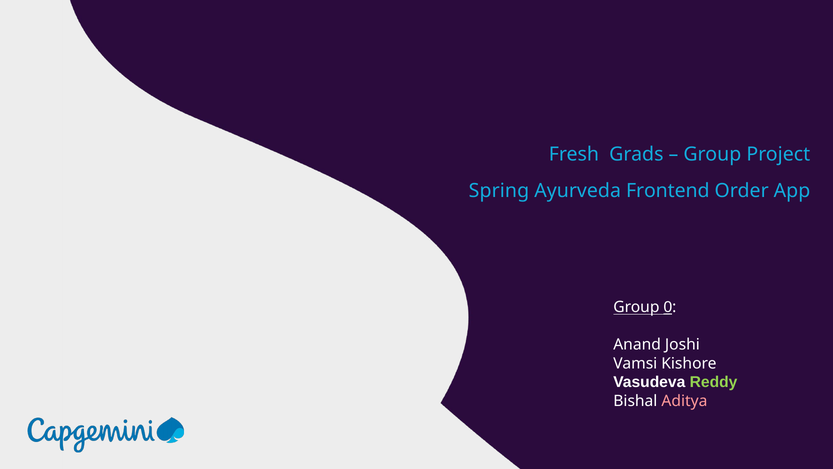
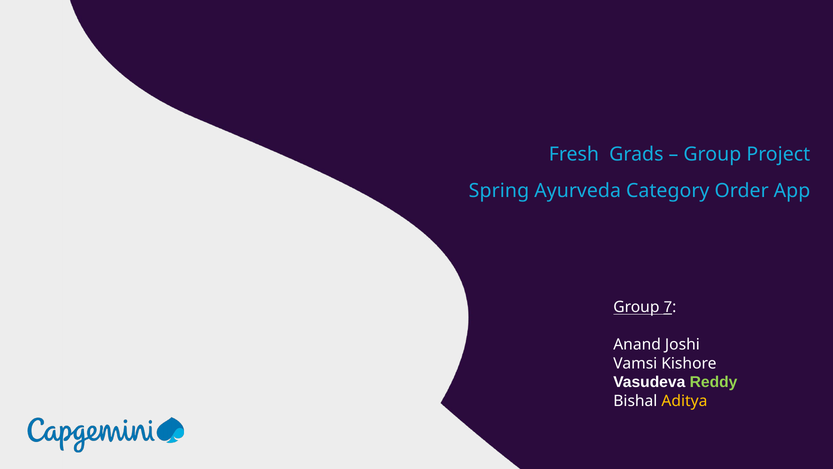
Frontend: Frontend -> Category (668, 191)
0: 0 -> 7 (668, 307)
Aditya colour: pink -> yellow (684, 401)
